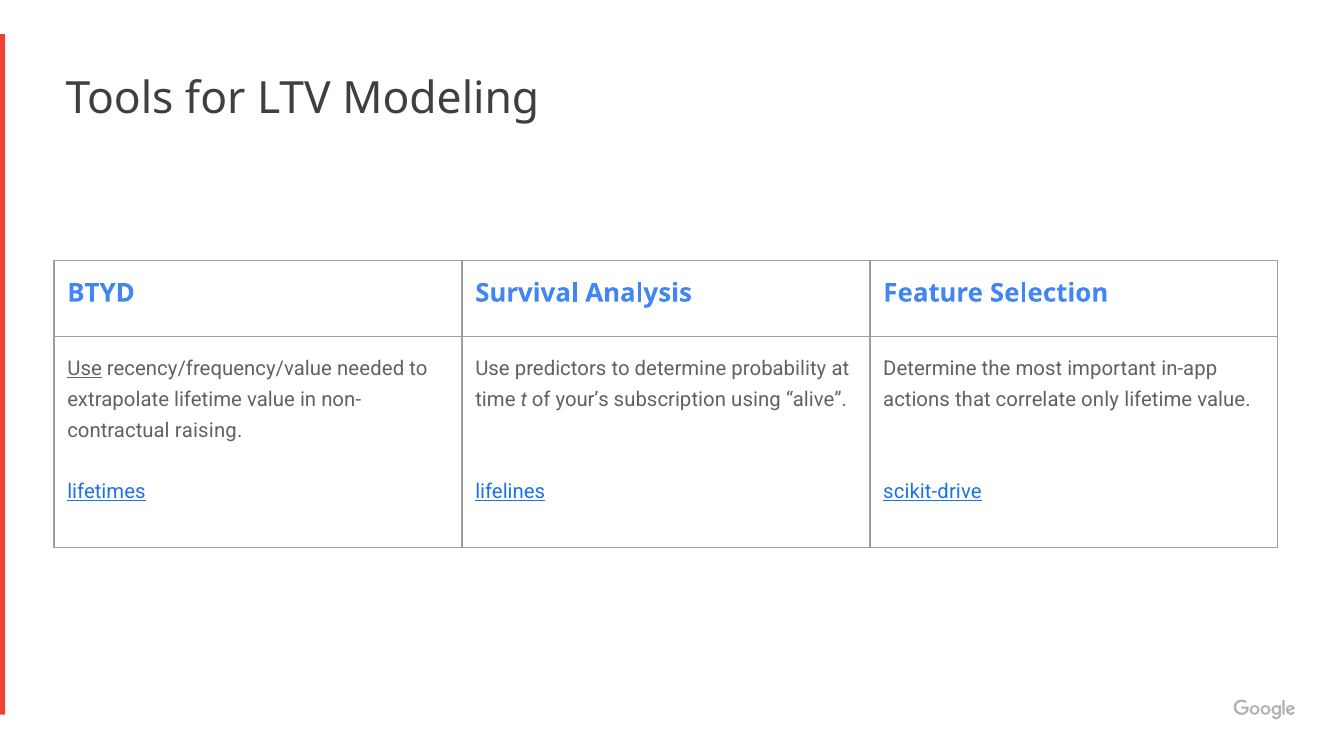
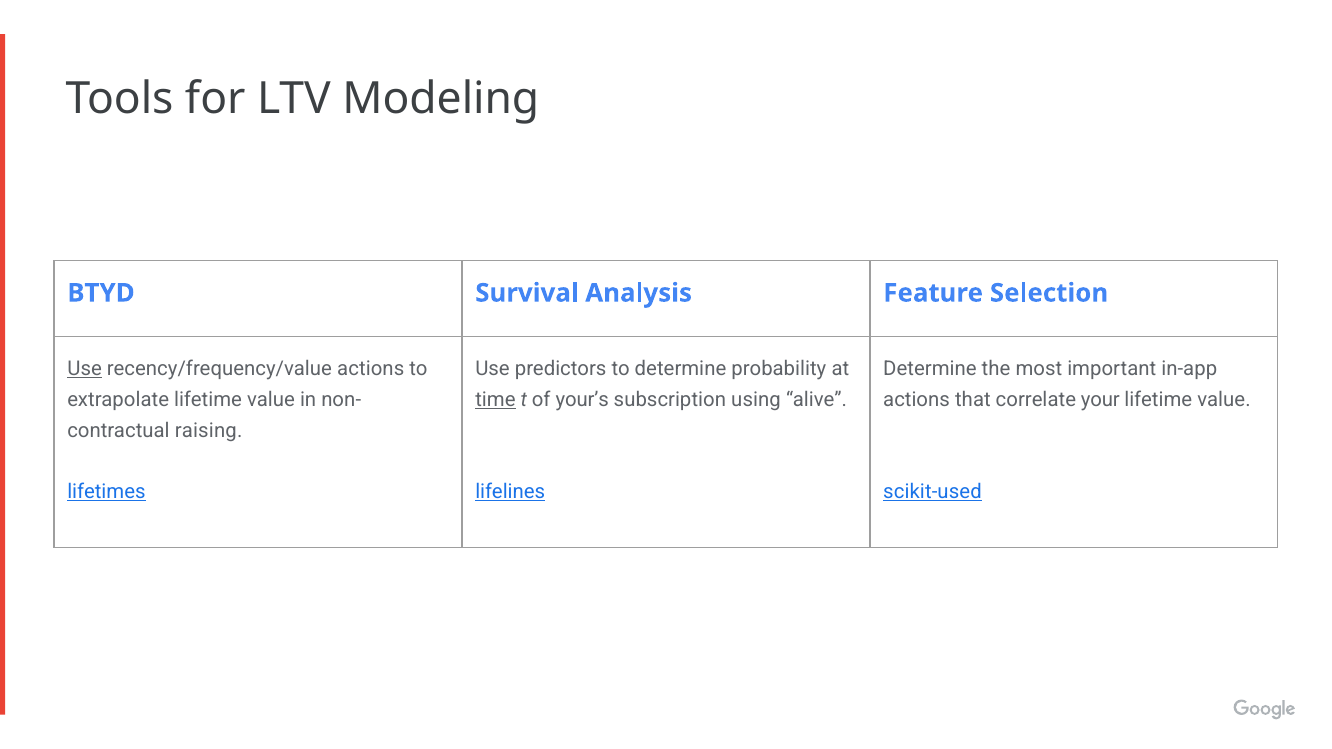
recency/frequency/value needed: needed -> actions (371, 369)
time underline: none -> present (495, 400)
only: only -> your (1100, 400)
scikit-drive: scikit-drive -> scikit-used (932, 492)
